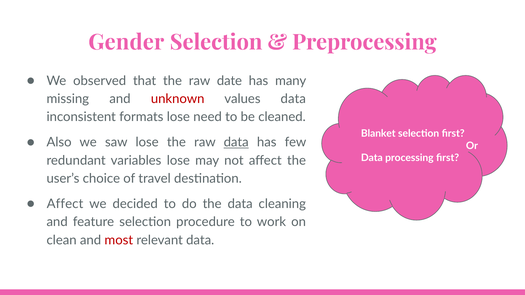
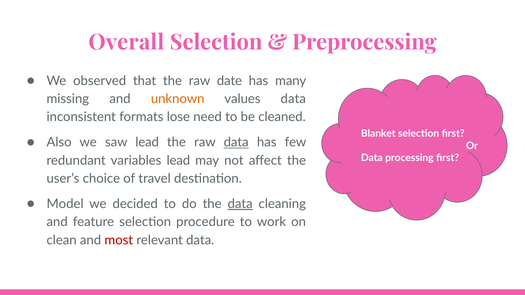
Gender: Gender -> Overall (126, 42)
unknown colour: red -> orange (178, 99)
saw lose: lose -> lead (147, 142)
variables lose: lose -> lead (178, 161)
Affect: Affect -> Model (65, 204)
data underline: none -> present (240, 204)
